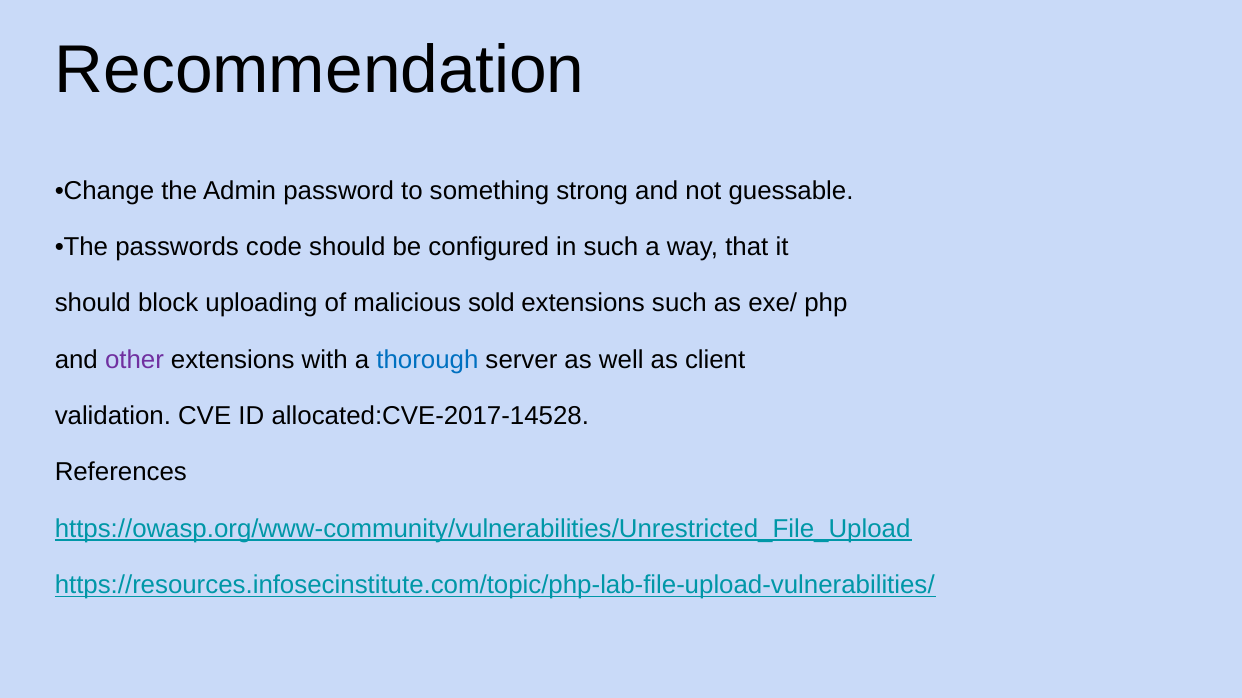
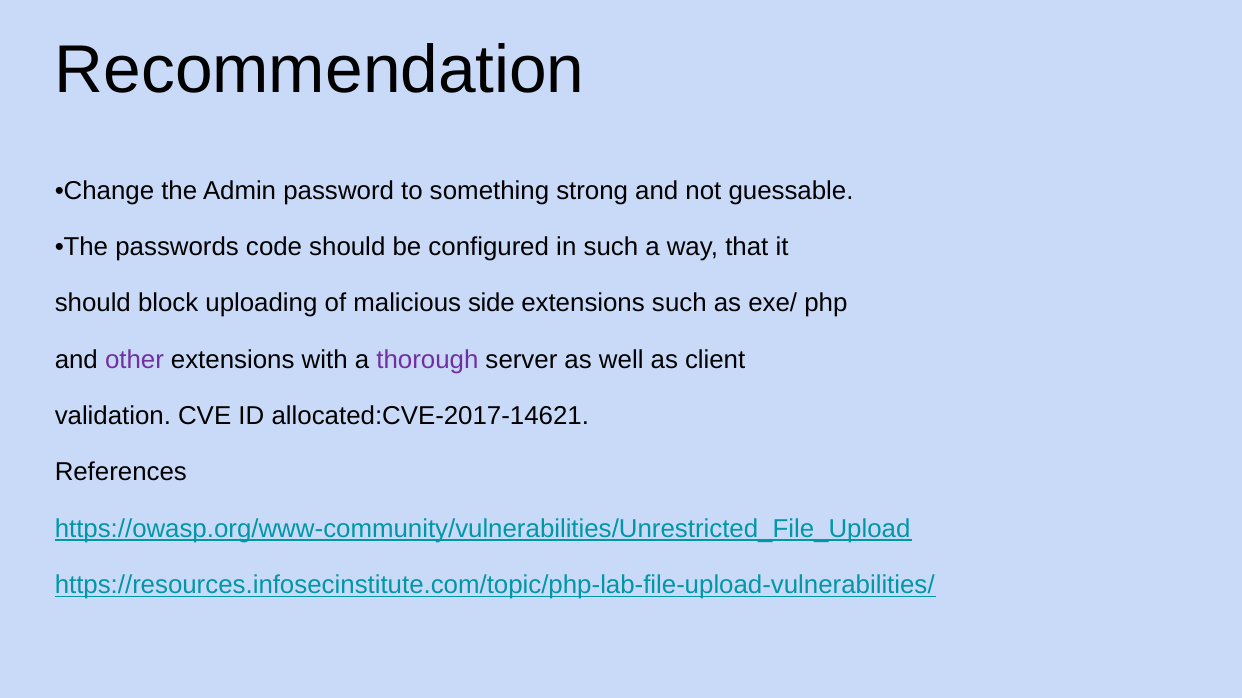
sold: sold -> side (491, 304)
thorough colour: blue -> purple (427, 360)
allocated:CVE-2017-14528: allocated:CVE-2017-14528 -> allocated:CVE-2017-14621 (430, 416)
